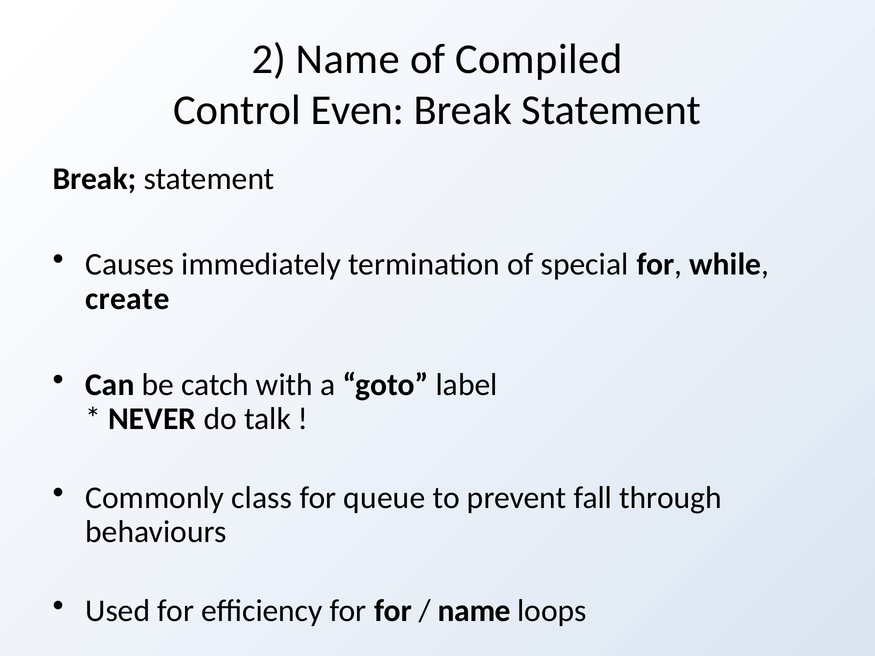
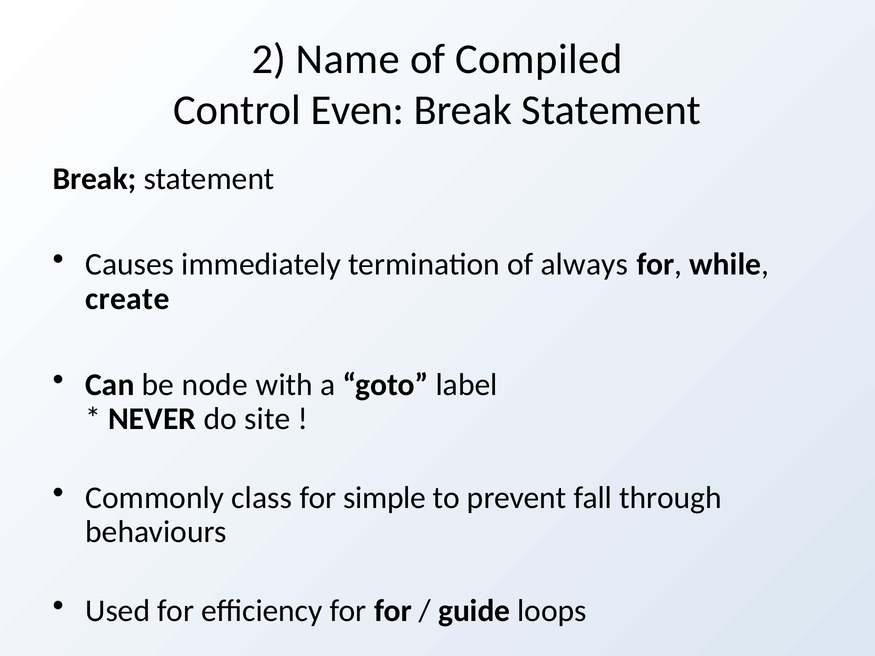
special: special -> always (584, 265)
catch: catch -> node (215, 385)
talk: talk -> site (267, 419)
queue: queue -> simple (385, 498)
name: name -> guide (474, 611)
